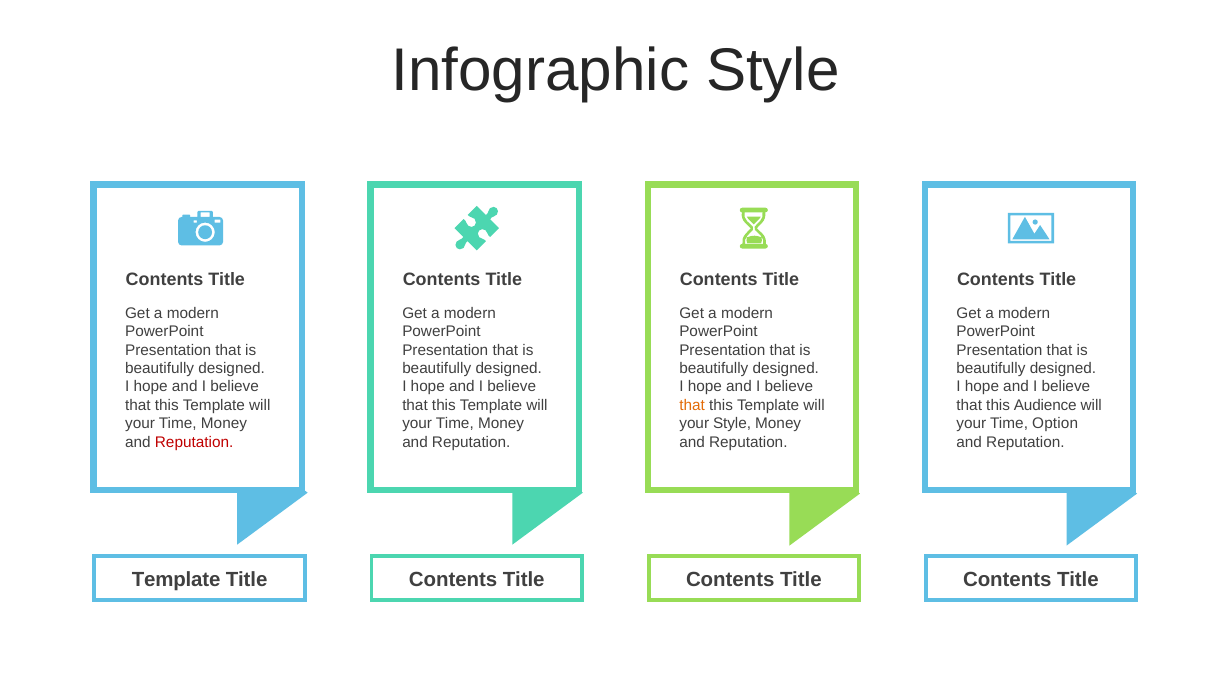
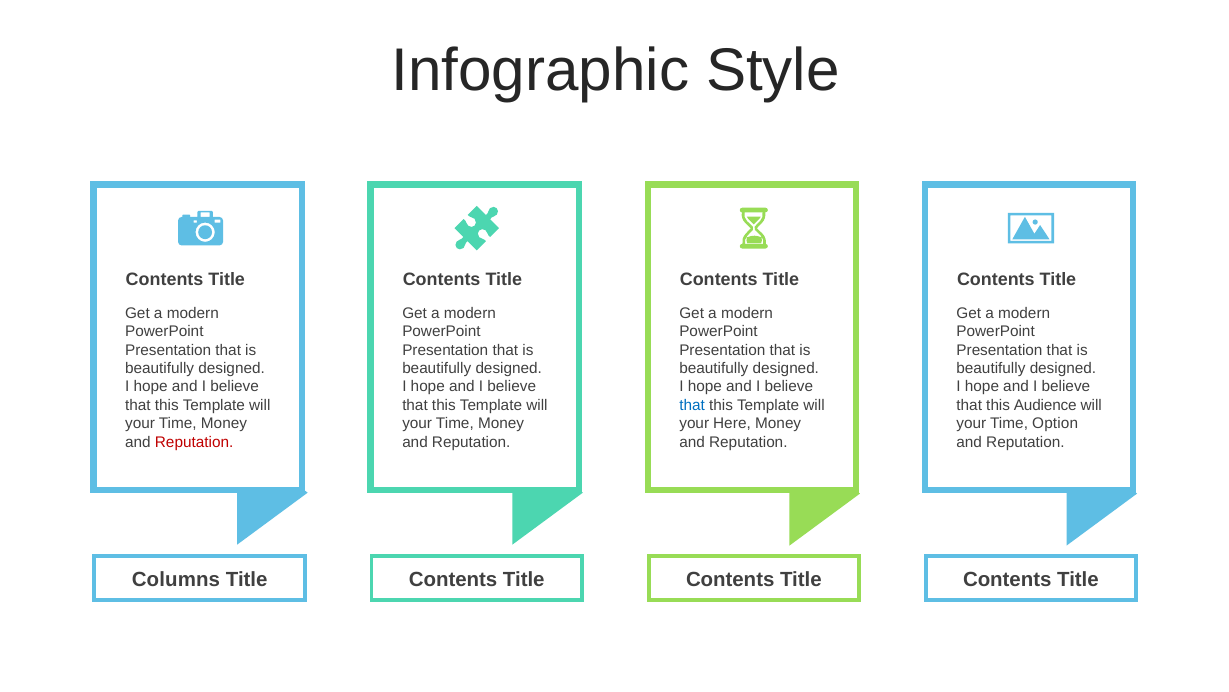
that colour: orange -> blue (692, 405)
your Style: Style -> Here (732, 423)
Template: Template -> Columns (176, 579)
